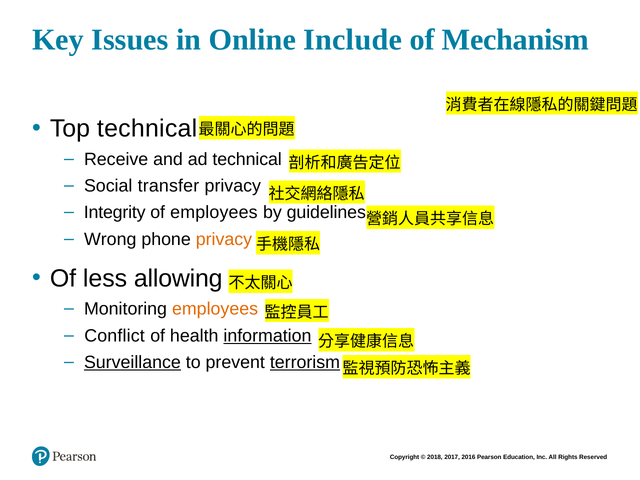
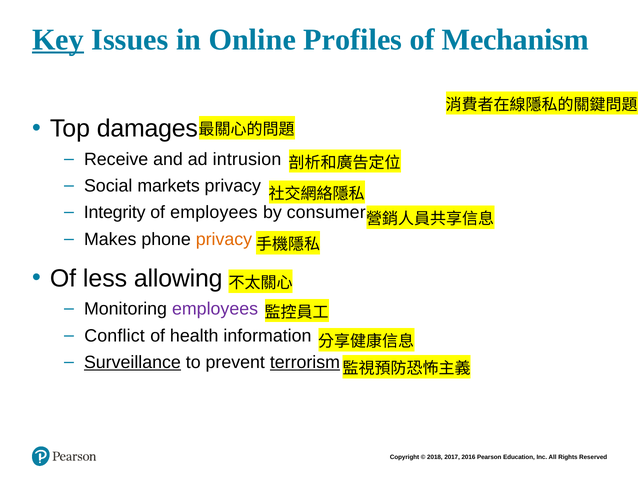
Key underline: none -> present (58, 40)
Include: Include -> Profiles (353, 40)
Top technical: technical -> damages (147, 129)
ad technical: technical -> intrusion (247, 159)
transfer: transfer -> markets (169, 186)
guidelines: guidelines -> consumer (326, 213)
Wrong: Wrong -> Makes (110, 239)
employees colour: orange -> purple (215, 309)
information underline: present -> none (267, 336)
